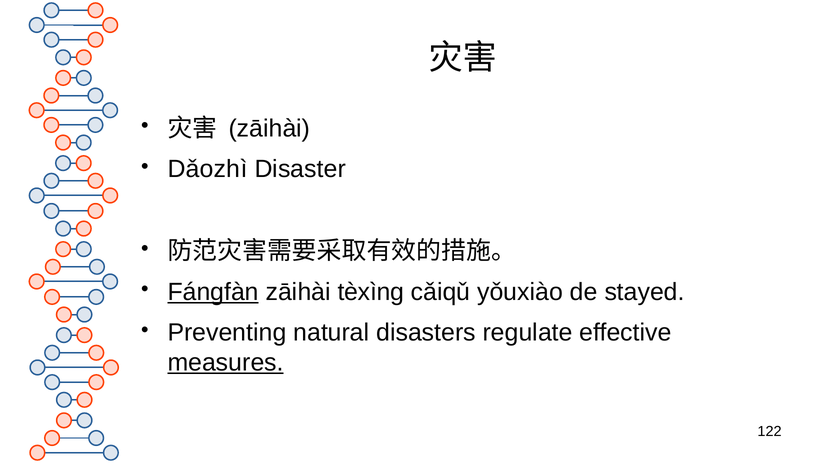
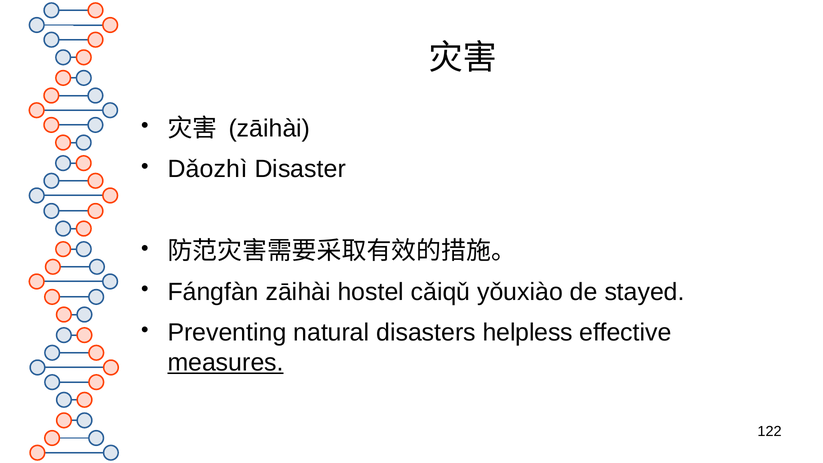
Fángfàn underline: present -> none (213, 292)
tèxìng: tèxìng -> hostel (371, 292)
regulate: regulate -> helpless (528, 333)
